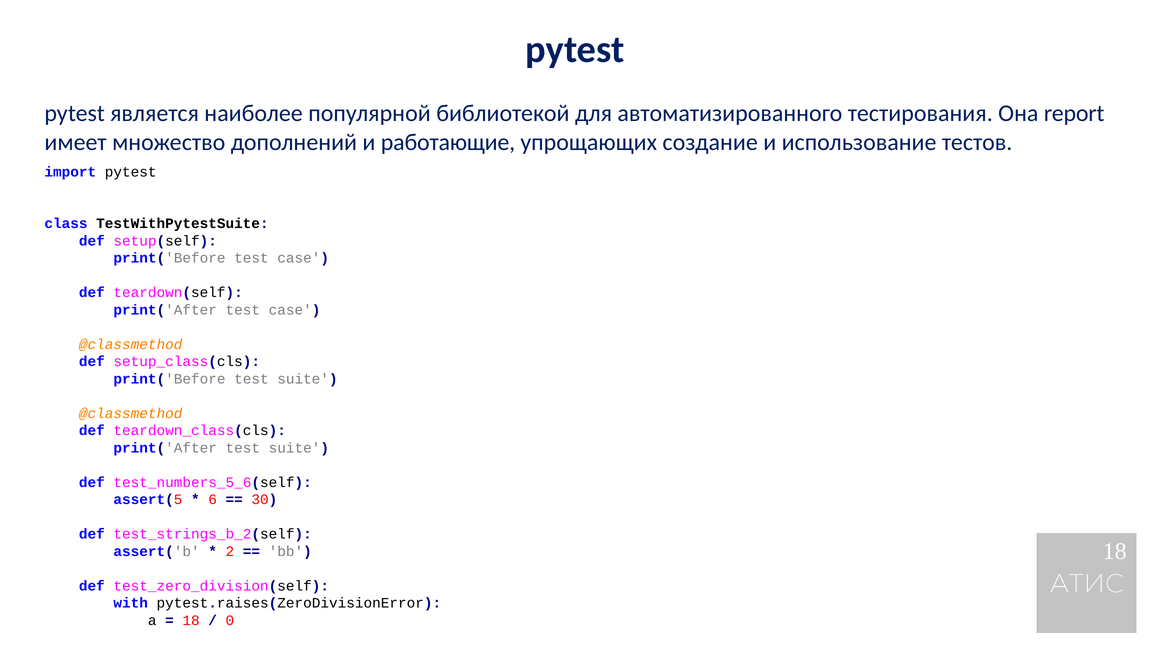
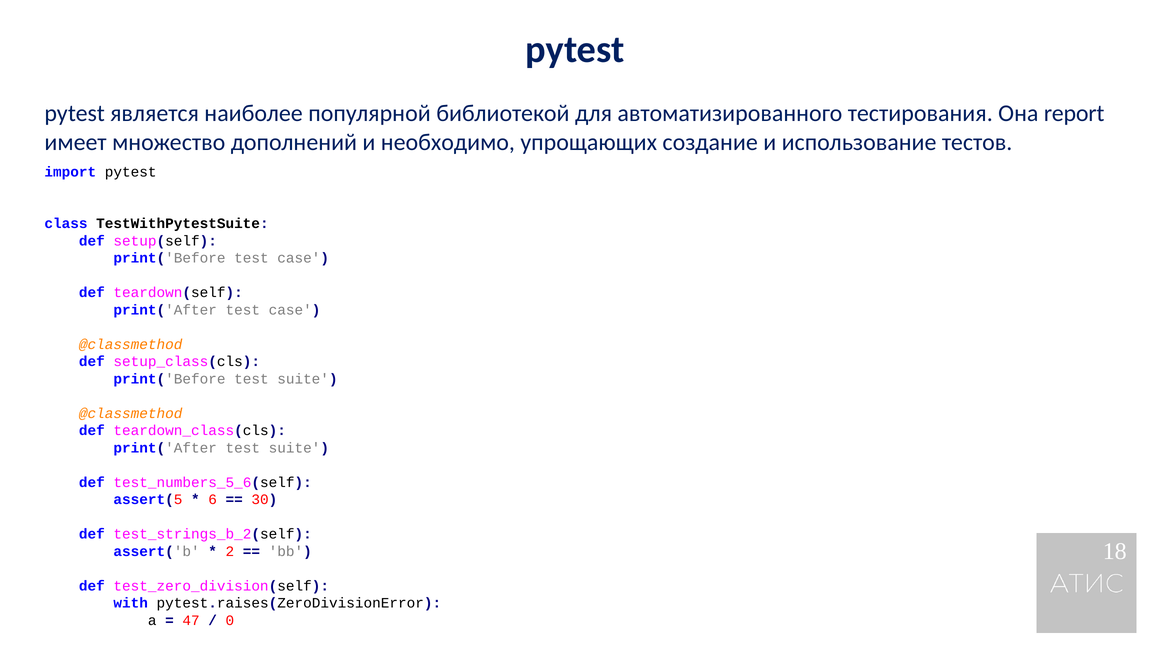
работающие: работающие -> необходимо (448, 142)
18: 18 -> 47 (191, 620)
